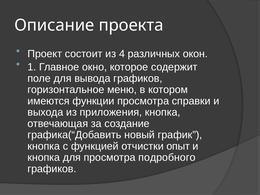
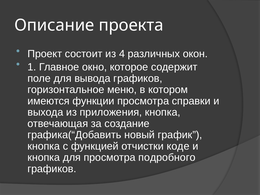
опыт: опыт -> коде (178, 146)
